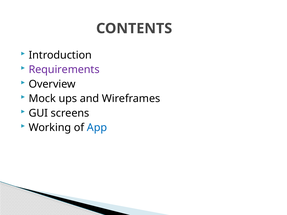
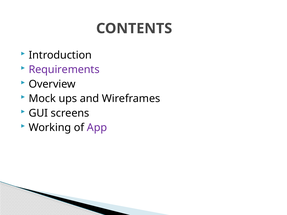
App colour: blue -> purple (97, 128)
